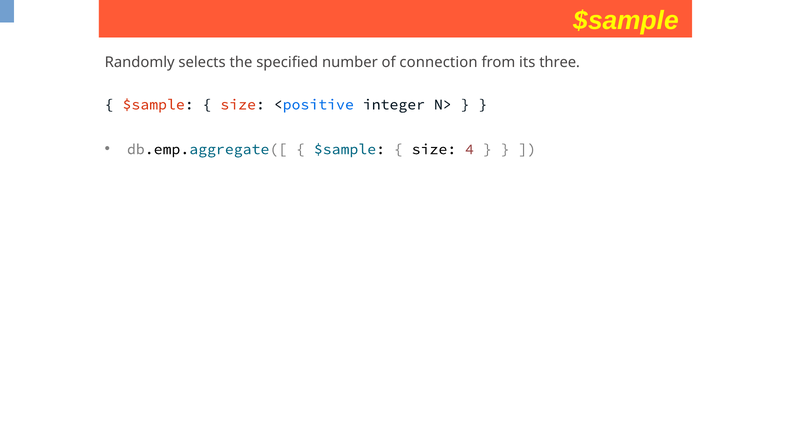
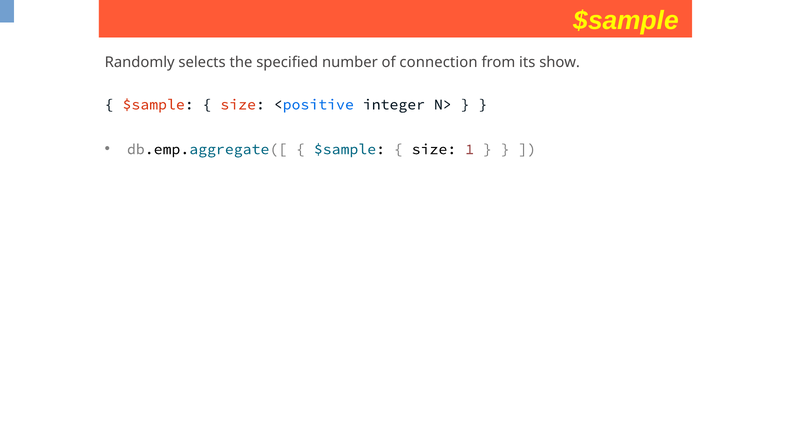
three: three -> show (560, 62)
4: 4 -> 1 (470, 149)
